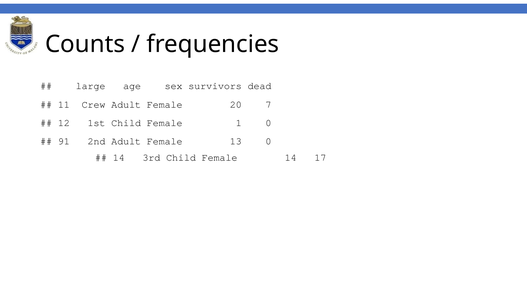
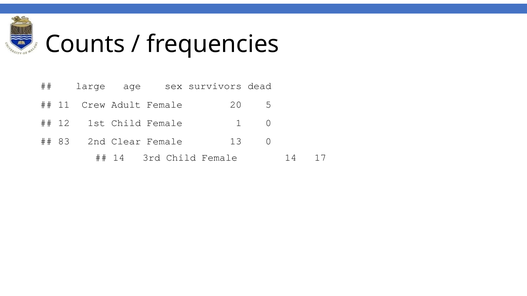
7: 7 -> 5 (268, 105)
91: 91 -> 83 (64, 142)
2nd Adult: Adult -> Clear (126, 142)
